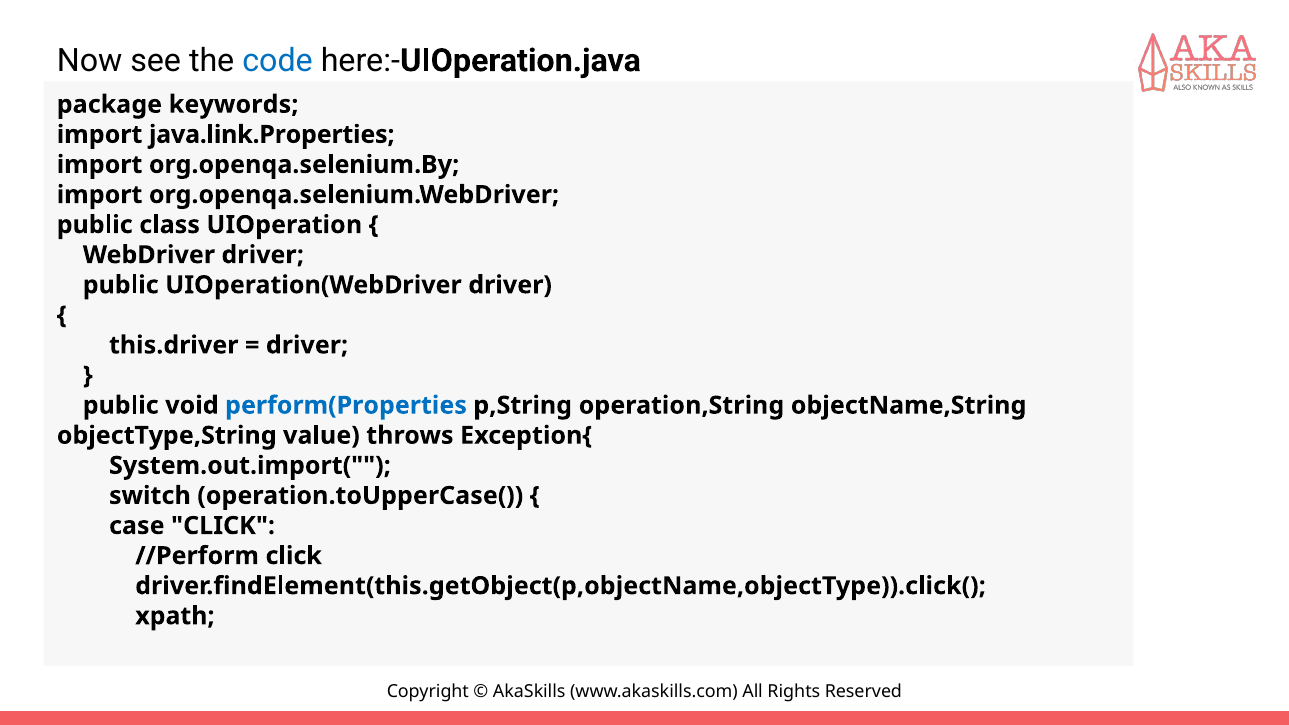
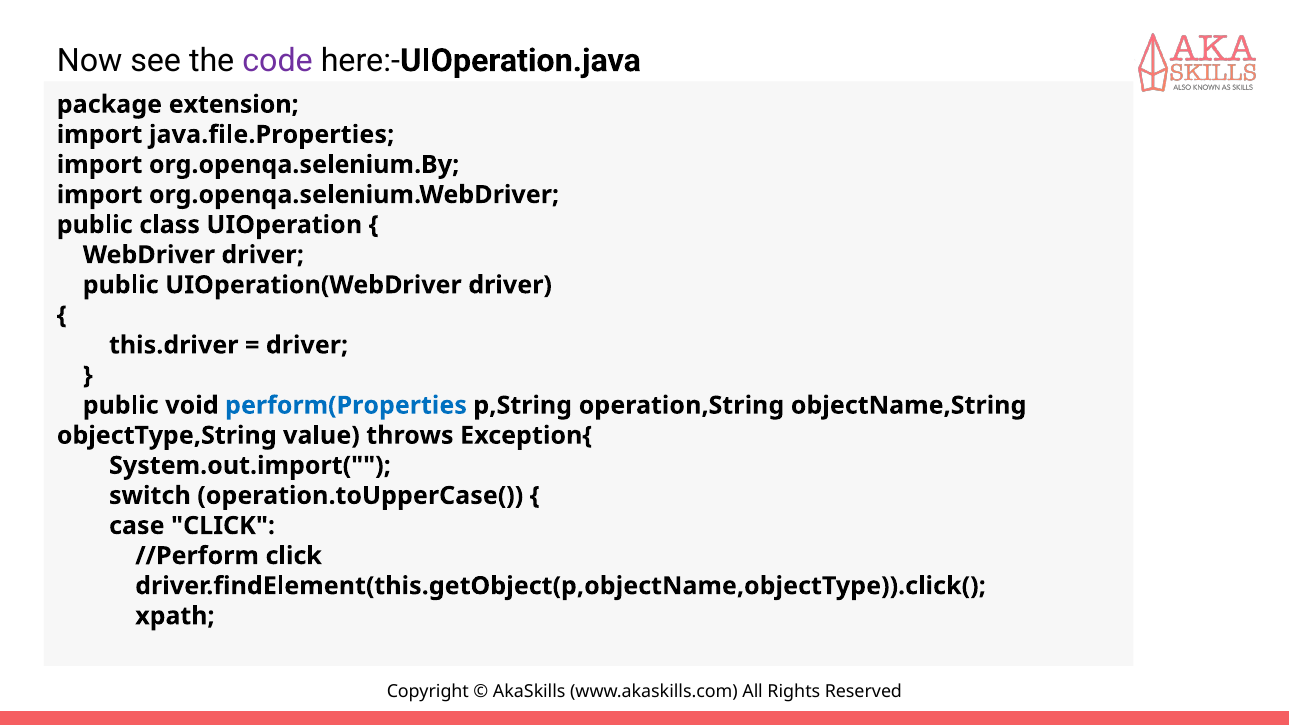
code colour: blue -> purple (278, 61)
keywords: keywords -> extension (234, 104)
java.link.Properties: java.link.Properties -> java.file.Properties (272, 135)
